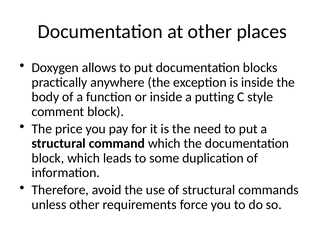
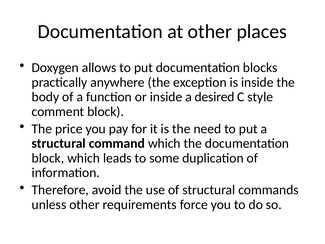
putting: putting -> desired (215, 97)
